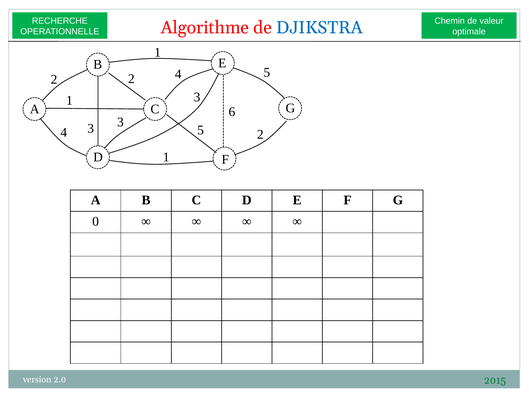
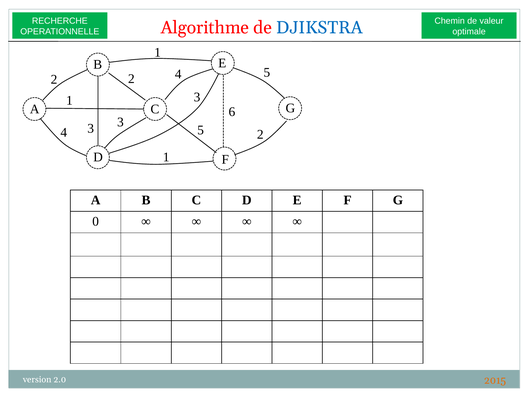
2015 colour: green -> orange (495, 380)
